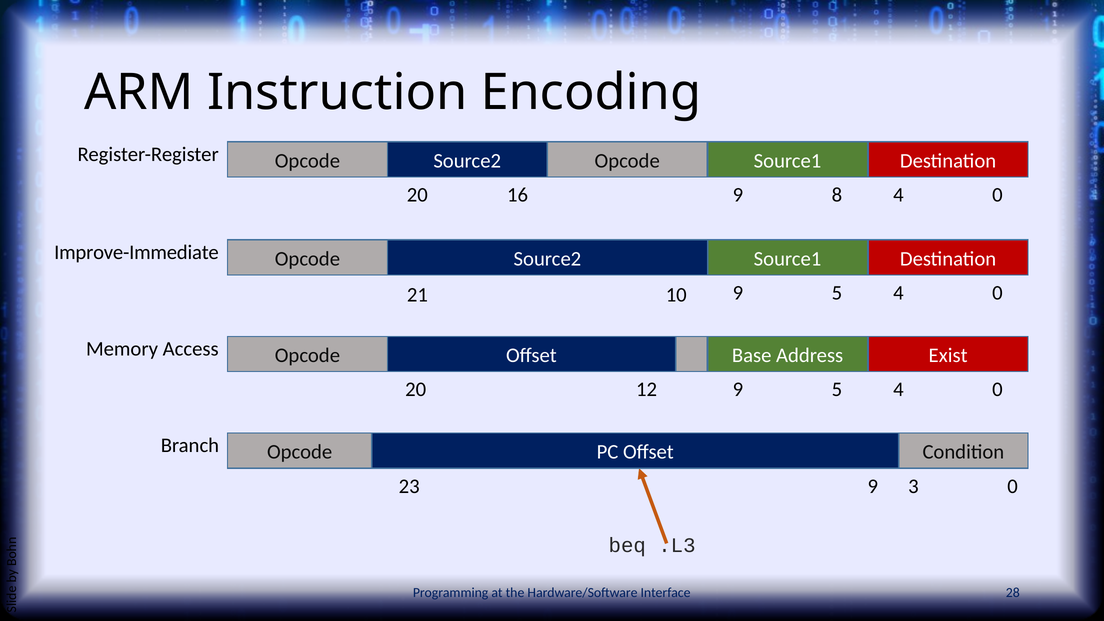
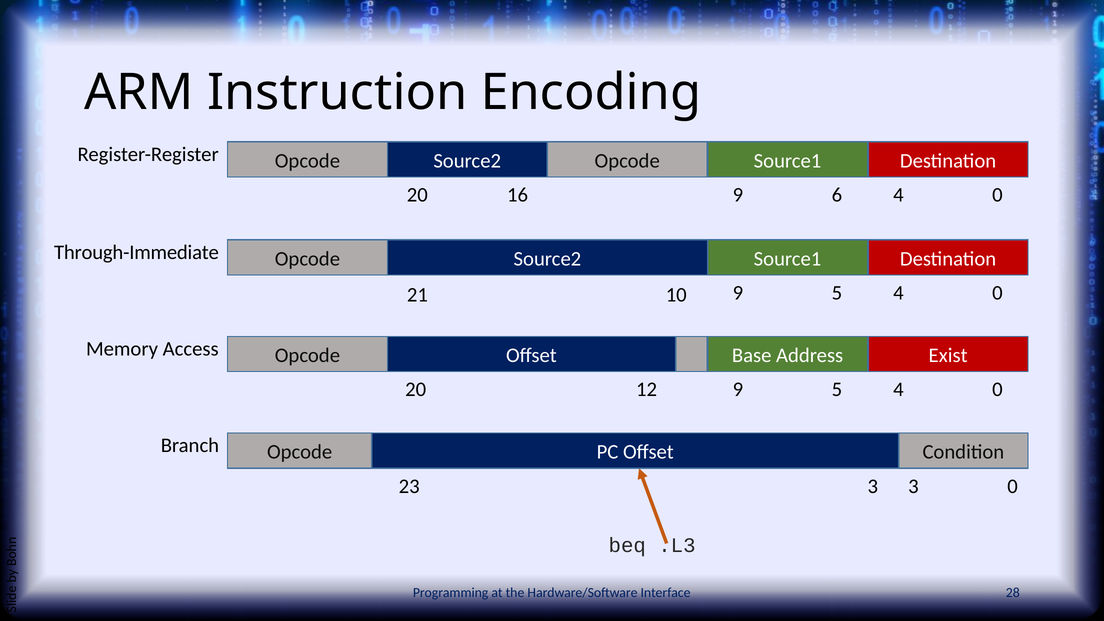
8: 8 -> 6 (837, 195)
Improve-Immediate: Improve-Immediate -> Through-Immediate (136, 252)
23 9: 9 -> 3 (873, 486)
